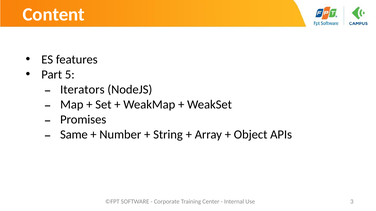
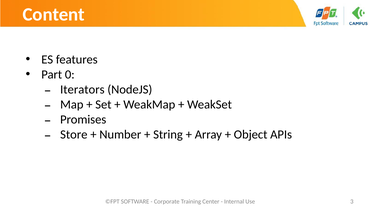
5: 5 -> 0 (70, 75)
Same: Same -> Store (74, 135)
